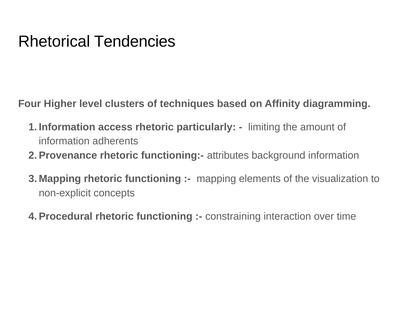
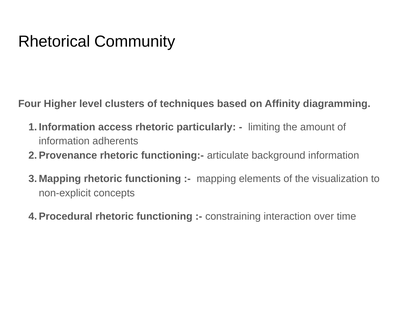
Tendencies: Tendencies -> Community (135, 42)
attributes: attributes -> articulate (228, 155)
